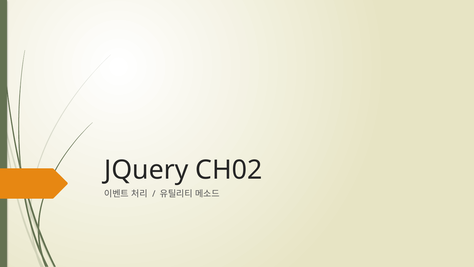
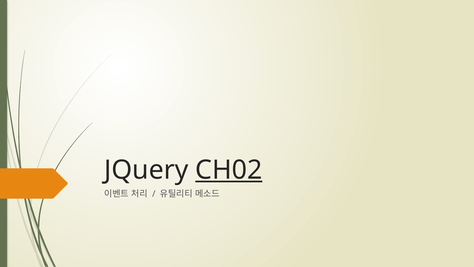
CH02 underline: none -> present (229, 170)
